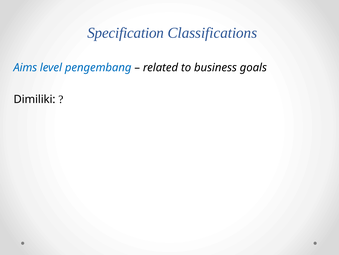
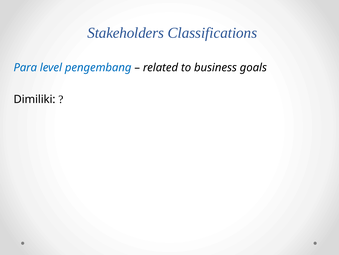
Specification: Specification -> Stakeholders (126, 33)
Aims: Aims -> Para (25, 67)
